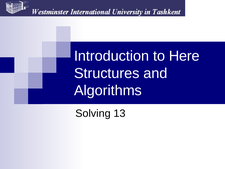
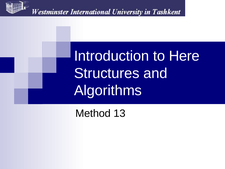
Solving: Solving -> Method (93, 113)
